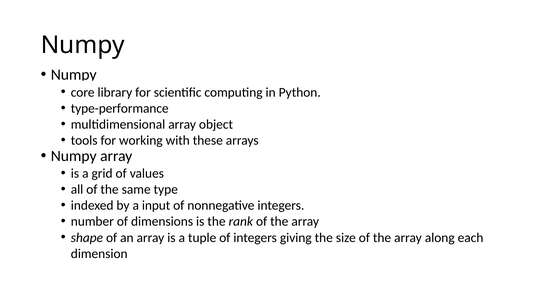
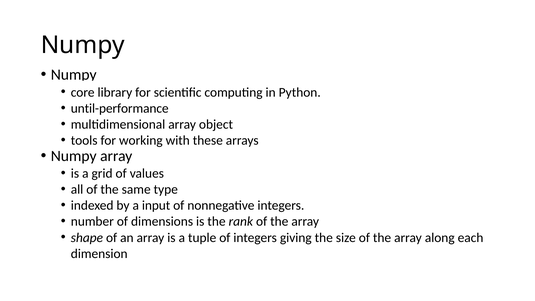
type-performance: type-performance -> until-performance (120, 108)
